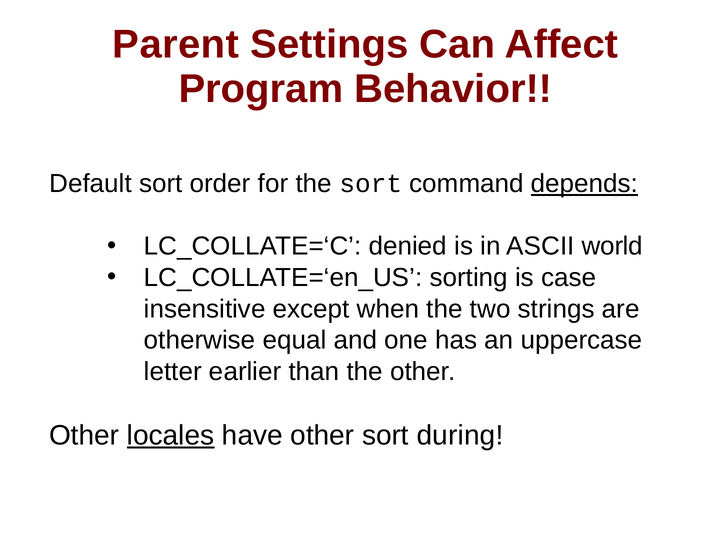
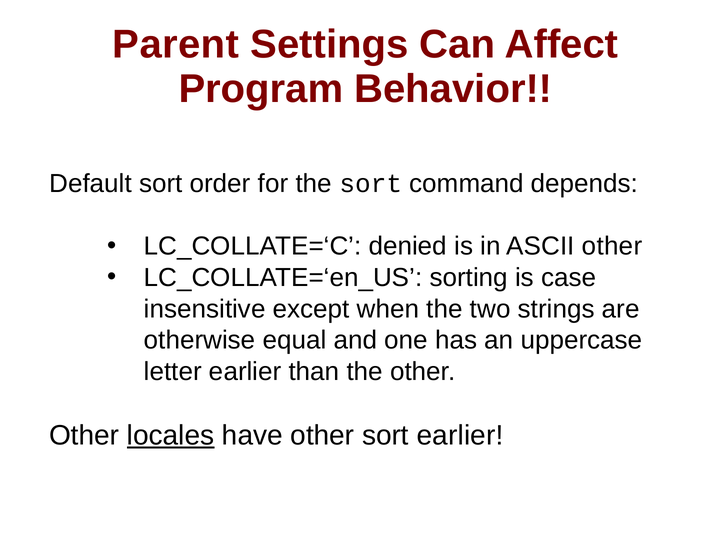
depends underline: present -> none (585, 184)
ASCII world: world -> other (612, 246)
sort during: during -> earlier (460, 435)
